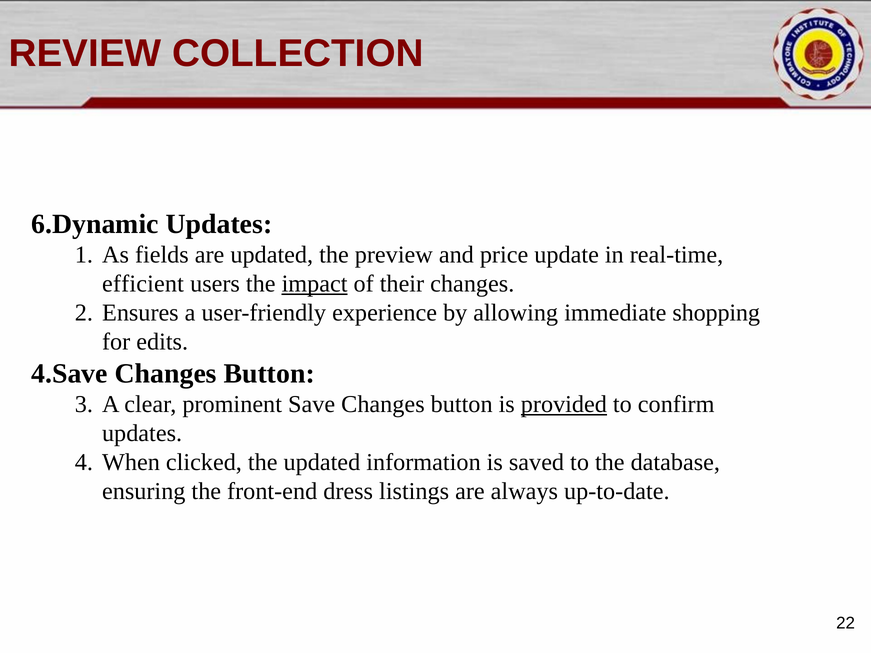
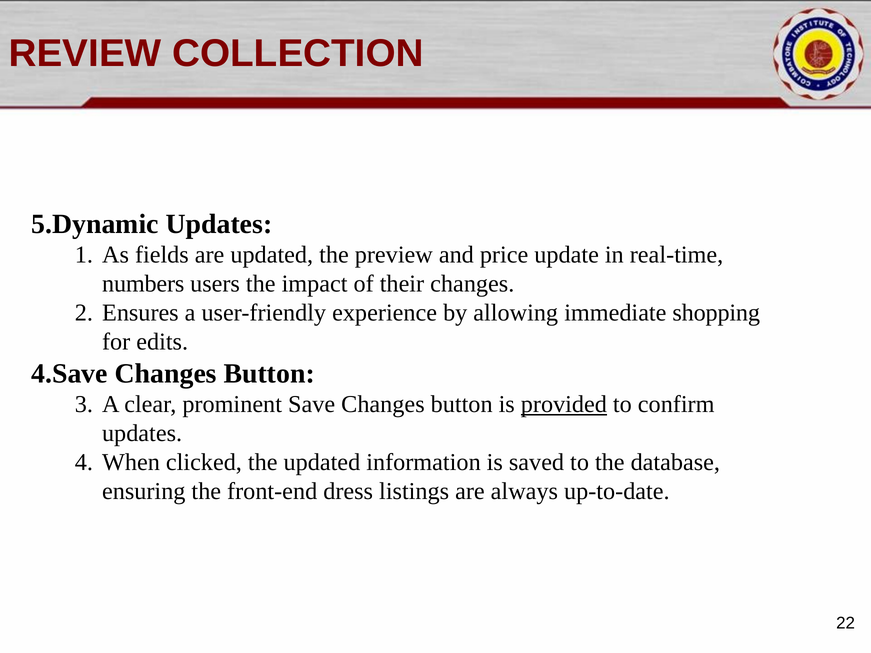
6.Dynamic: 6.Dynamic -> 5.Dynamic (95, 224)
efficient: efficient -> numbers (143, 284)
impact underline: present -> none (315, 284)
